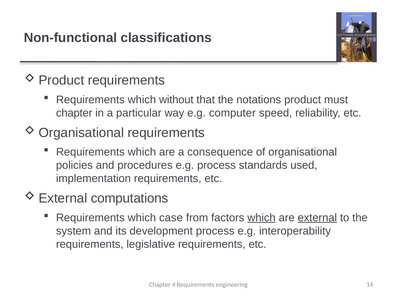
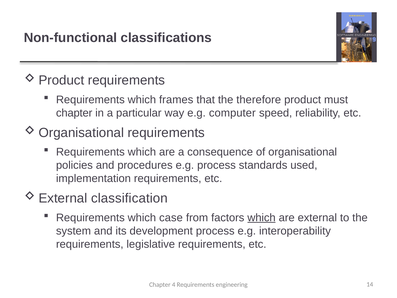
without: without -> frames (176, 100)
notations: notations -> therefore (259, 100)
computations: computations -> classification (129, 198)
external underline: present -> none (317, 217)
